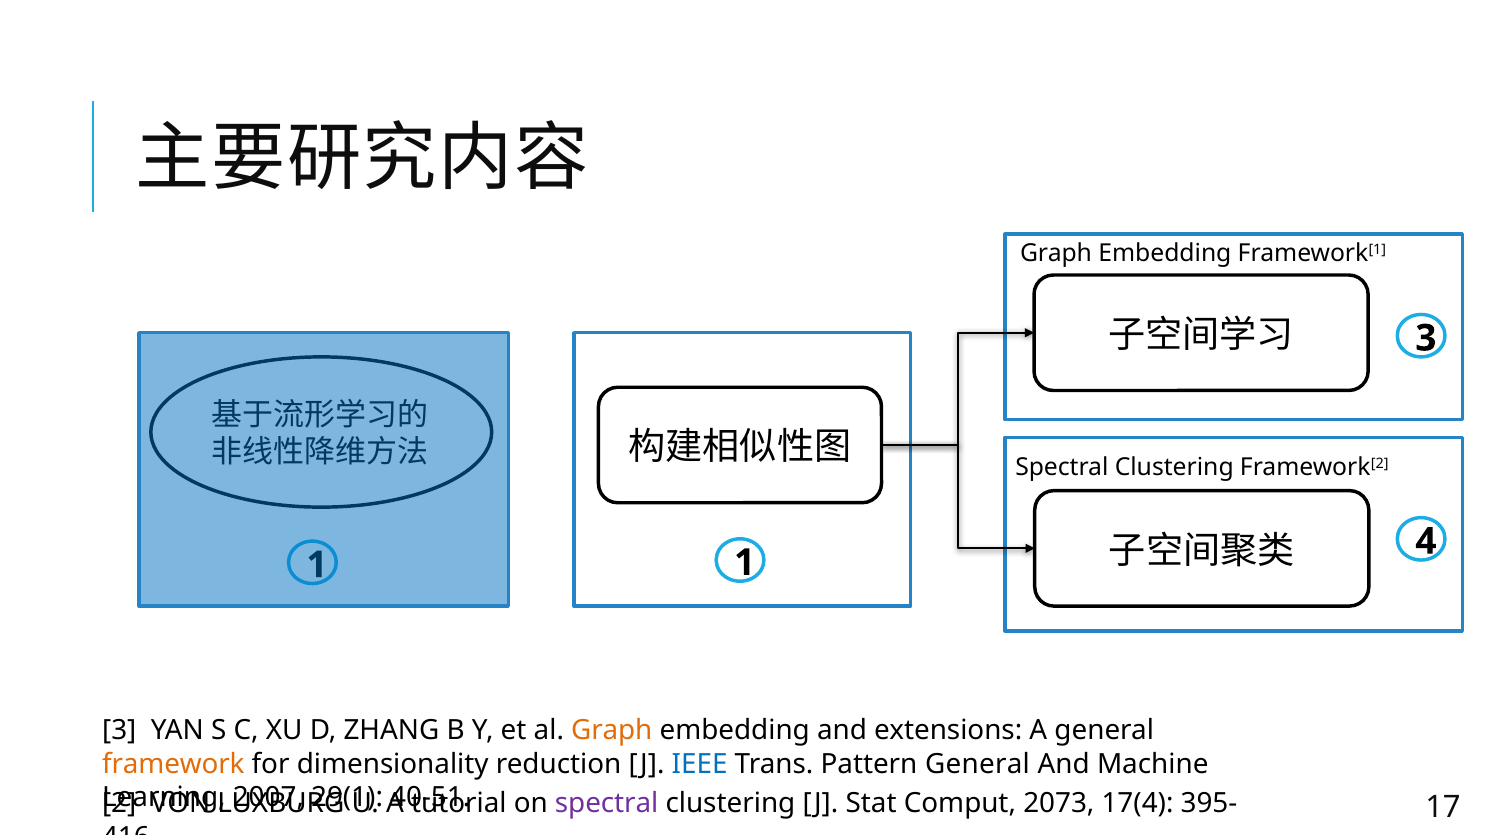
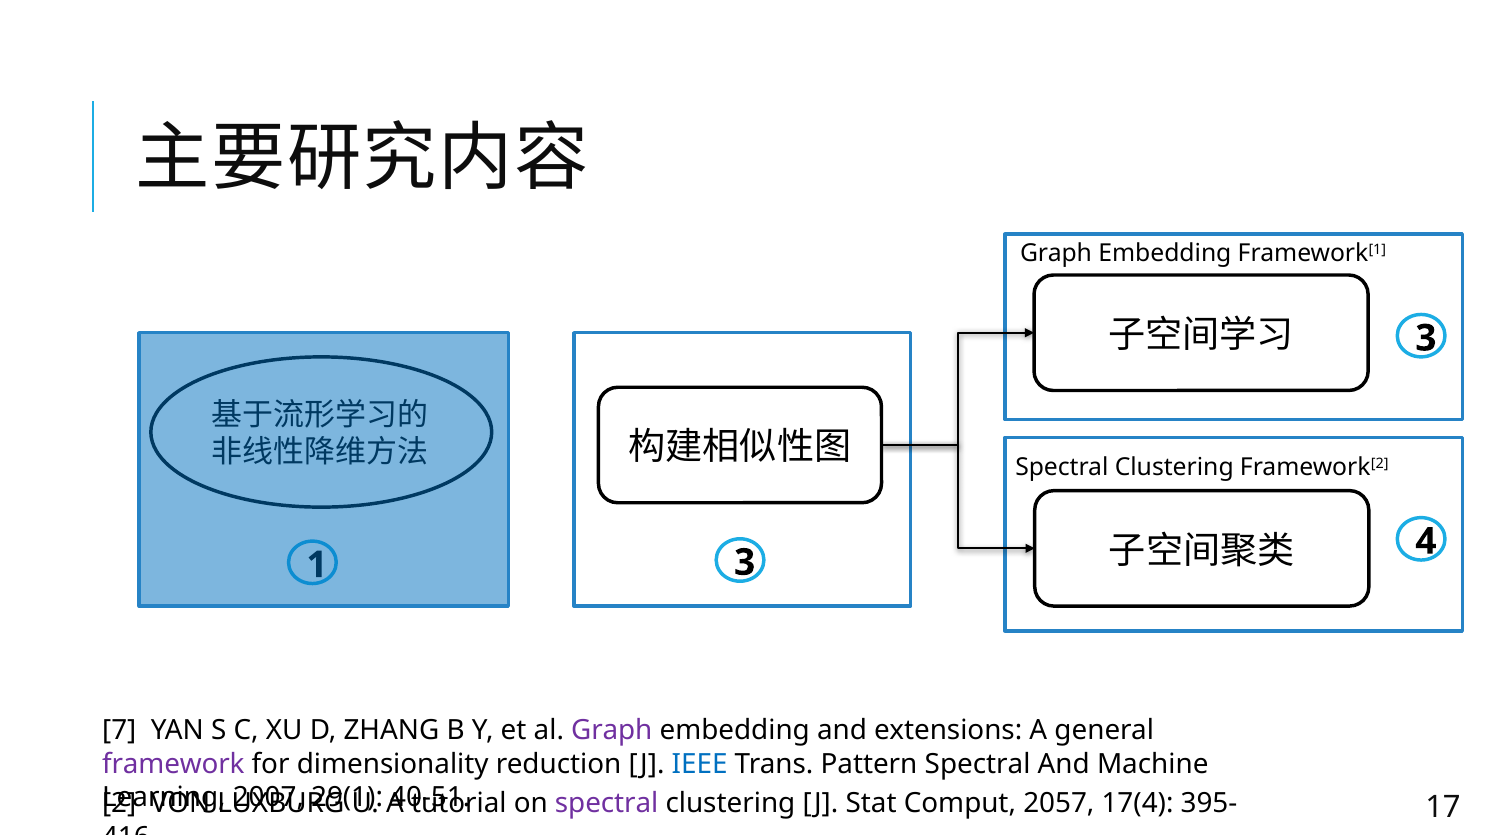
1: 1 -> 3 (745, 563)
3: 3 -> 7 (119, 731)
Graph colour: orange -> purple (612, 731)
framework colour: orange -> purple (173, 764)
Pattern General: General -> Spectral (978, 764)
2073: 2073 -> 2057 (1059, 804)
